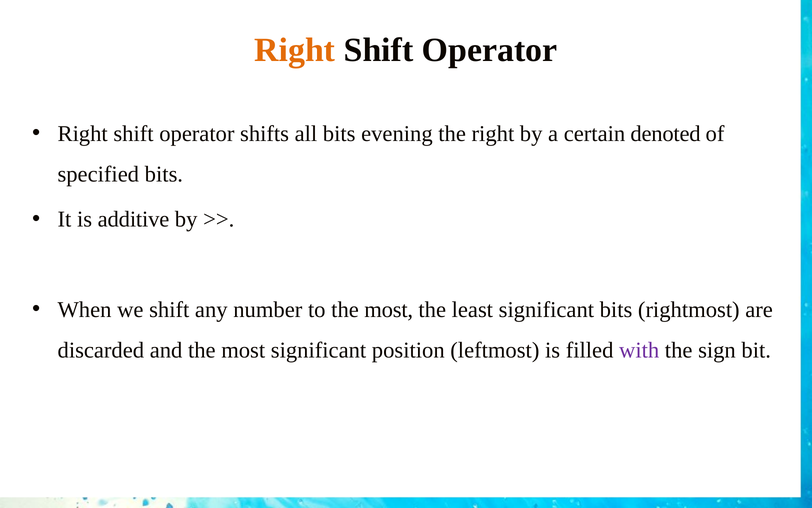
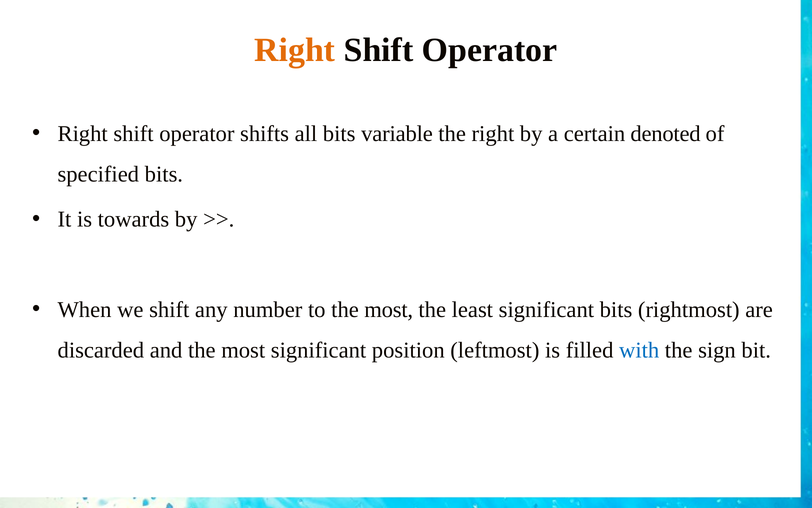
evening: evening -> variable (397, 134)
additive: additive -> towards (133, 220)
with colour: purple -> blue (639, 351)
